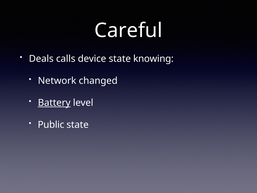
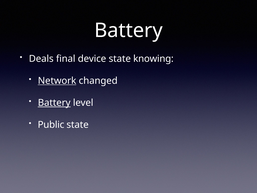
Careful: Careful -> Battery (129, 30)
calls: calls -> final (66, 59)
Network underline: none -> present (57, 81)
